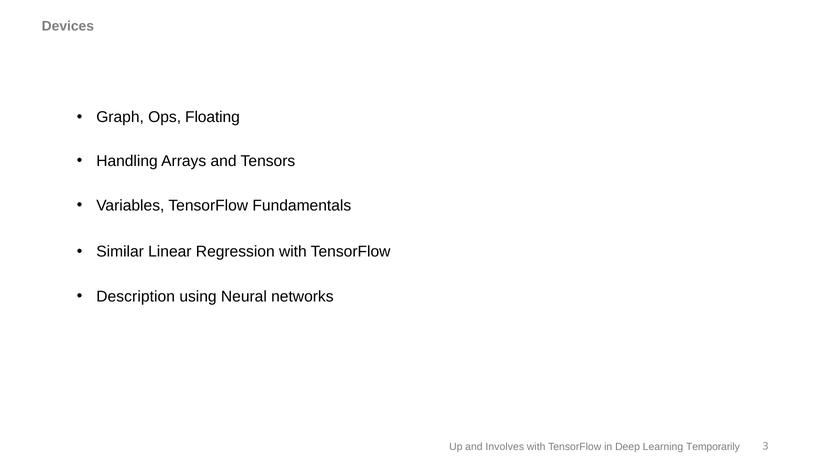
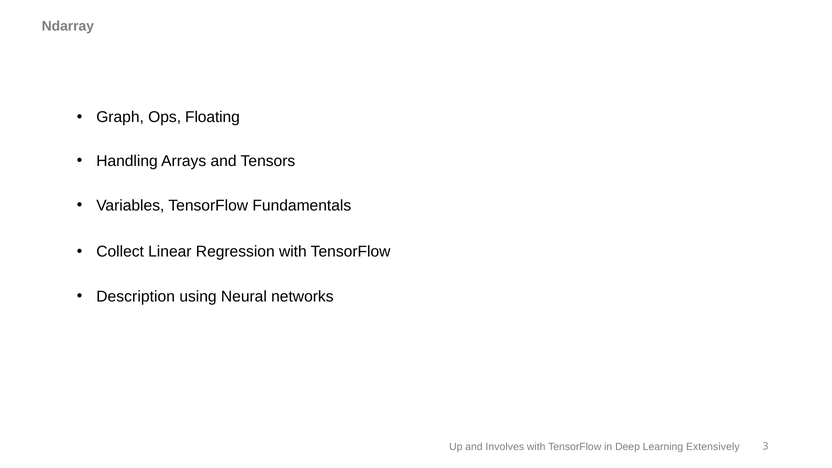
Devices: Devices -> Ndarray (68, 26)
Similar: Similar -> Collect (120, 252)
Temporarily: Temporarily -> Extensively (713, 447)
